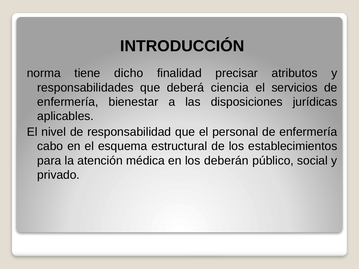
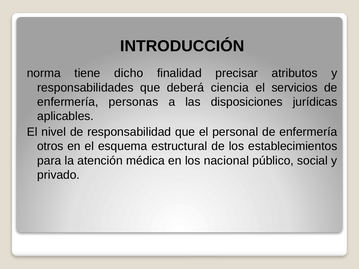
bienestar: bienestar -> personas (133, 102)
cabo: cabo -> otros (50, 146)
deberán: deberán -> nacional (226, 161)
